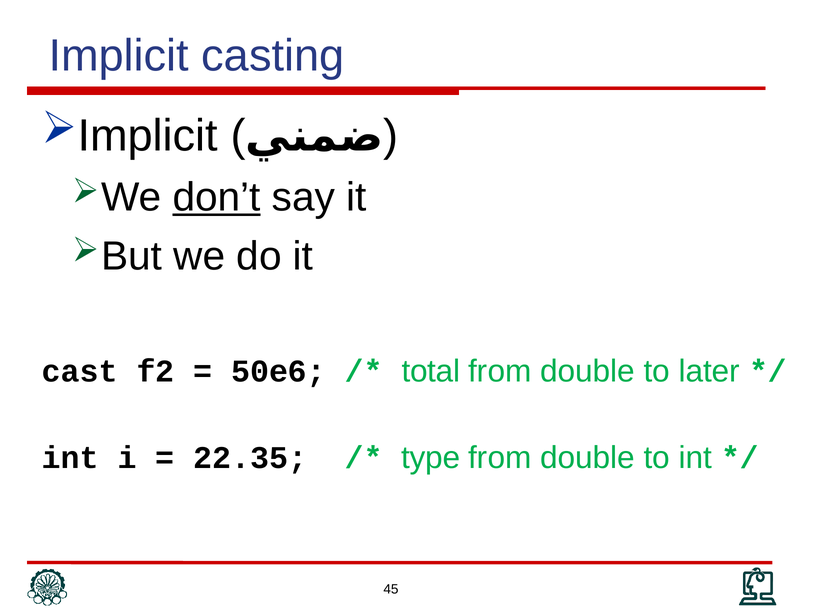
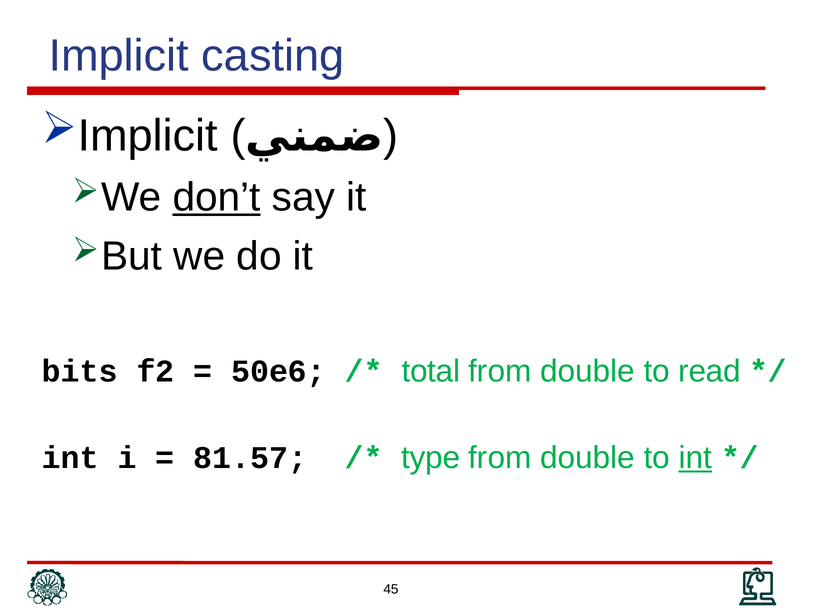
cast: cast -> bits (80, 371)
later: later -> read (709, 371)
22.35: 22.35 -> 81.57 (250, 458)
int underline: none -> present (695, 458)
